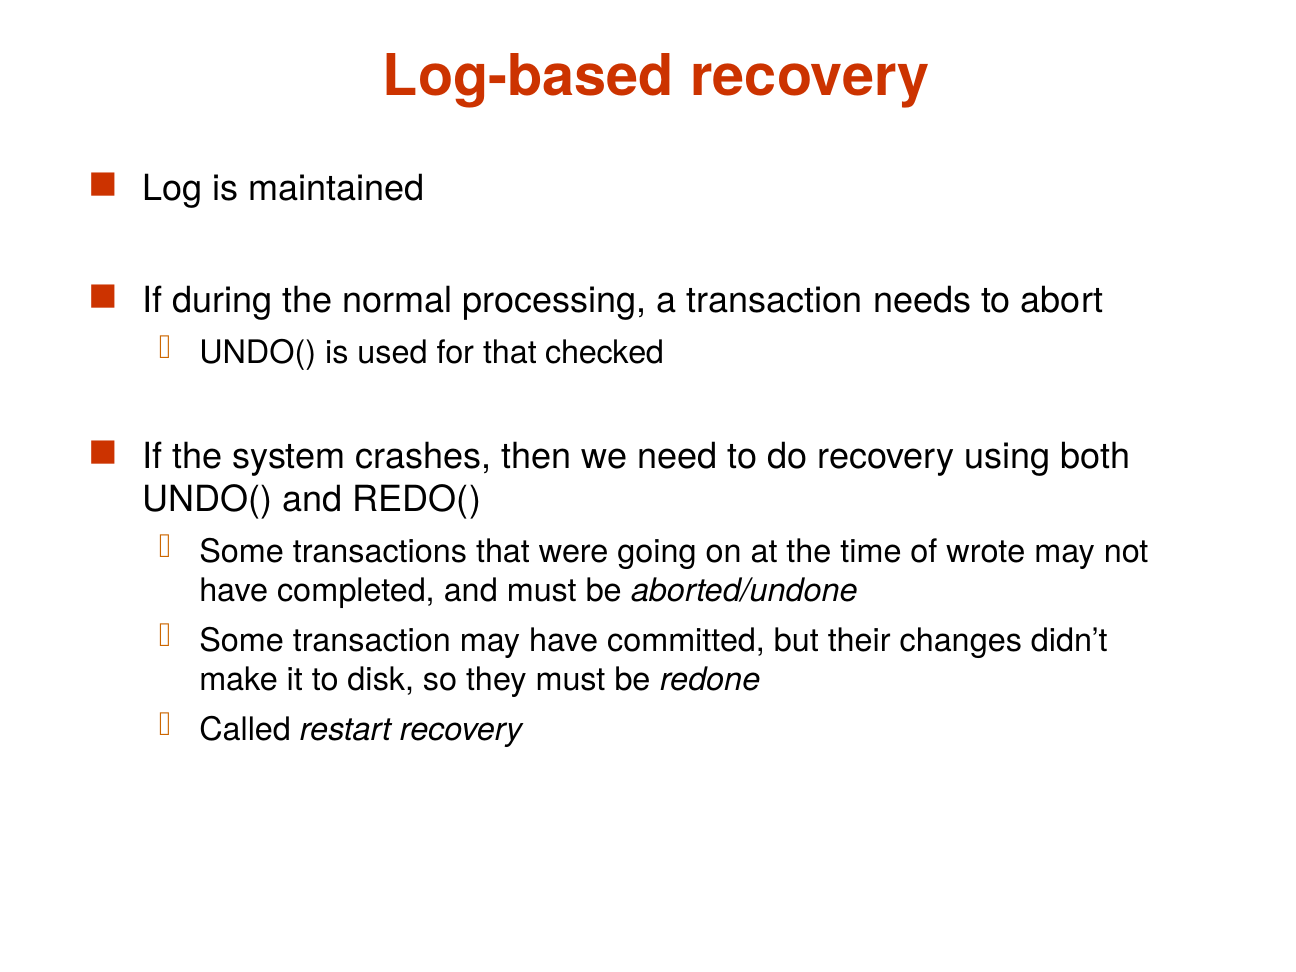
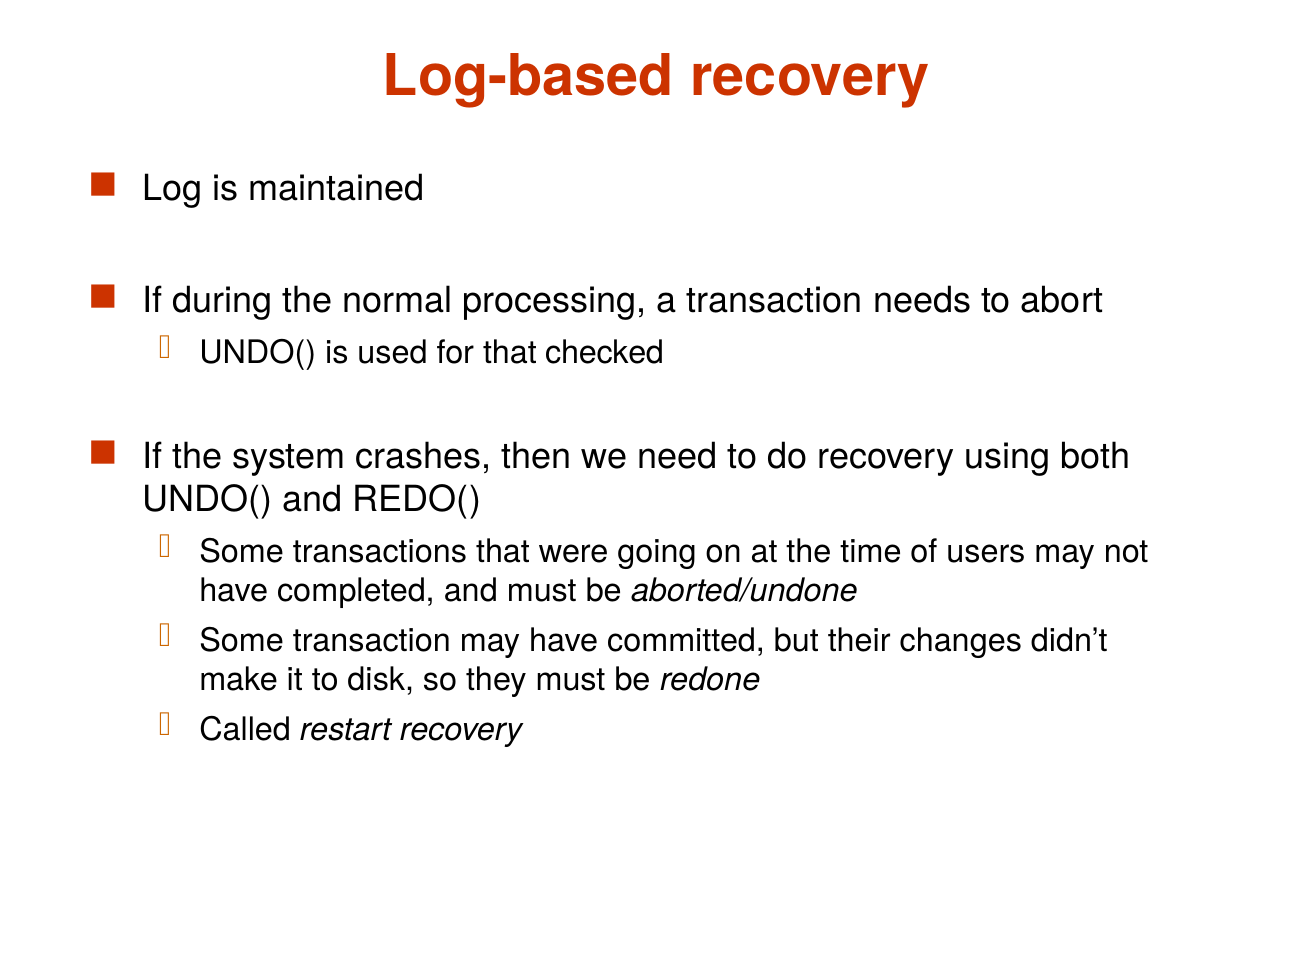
wrote: wrote -> users (986, 552)
